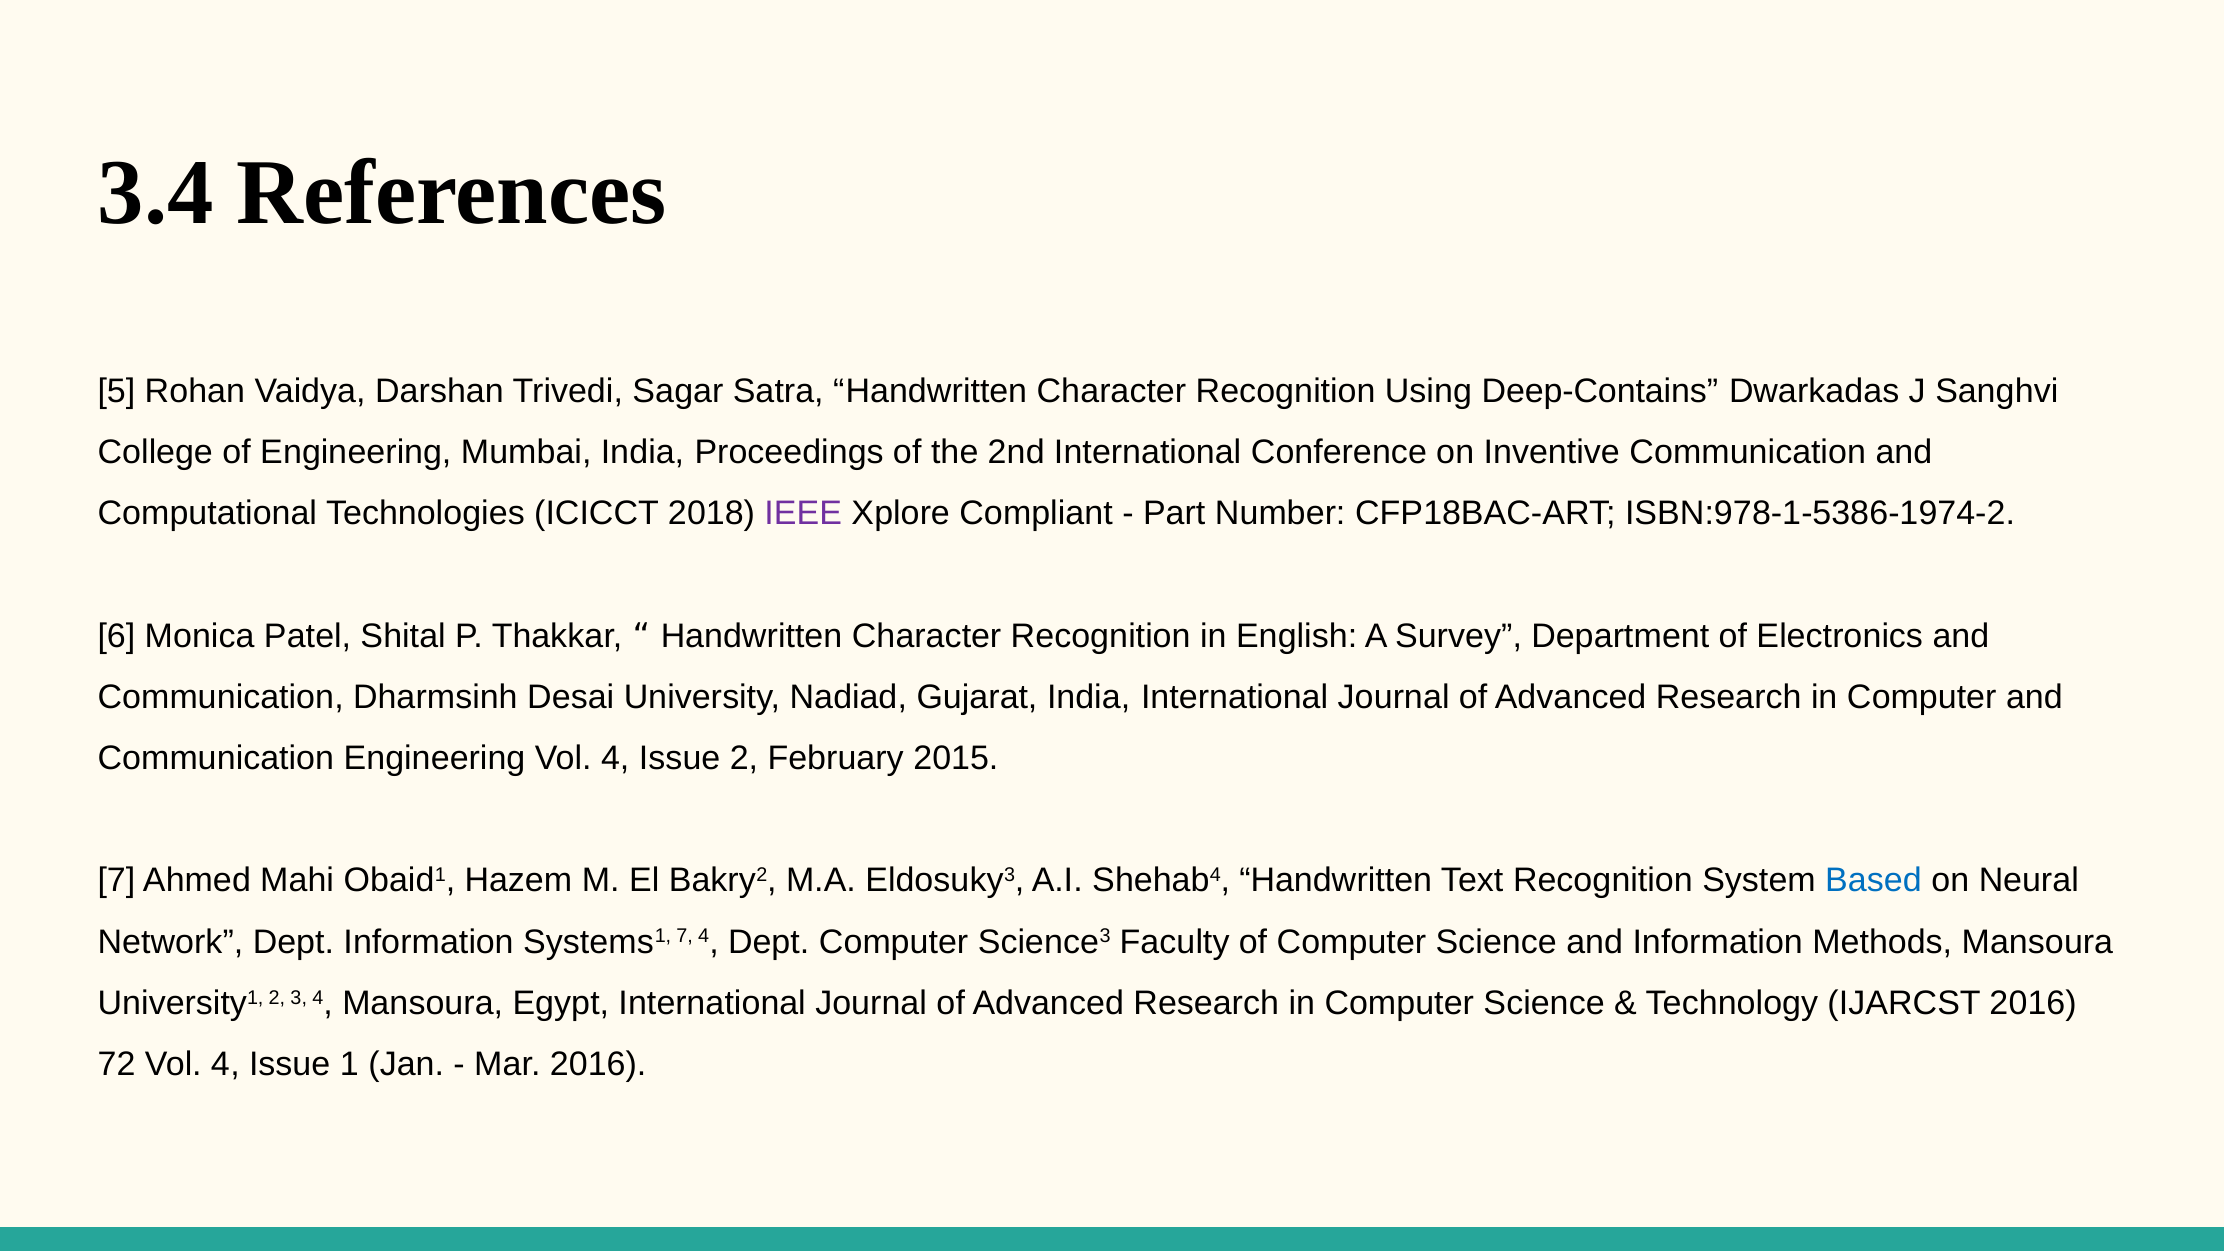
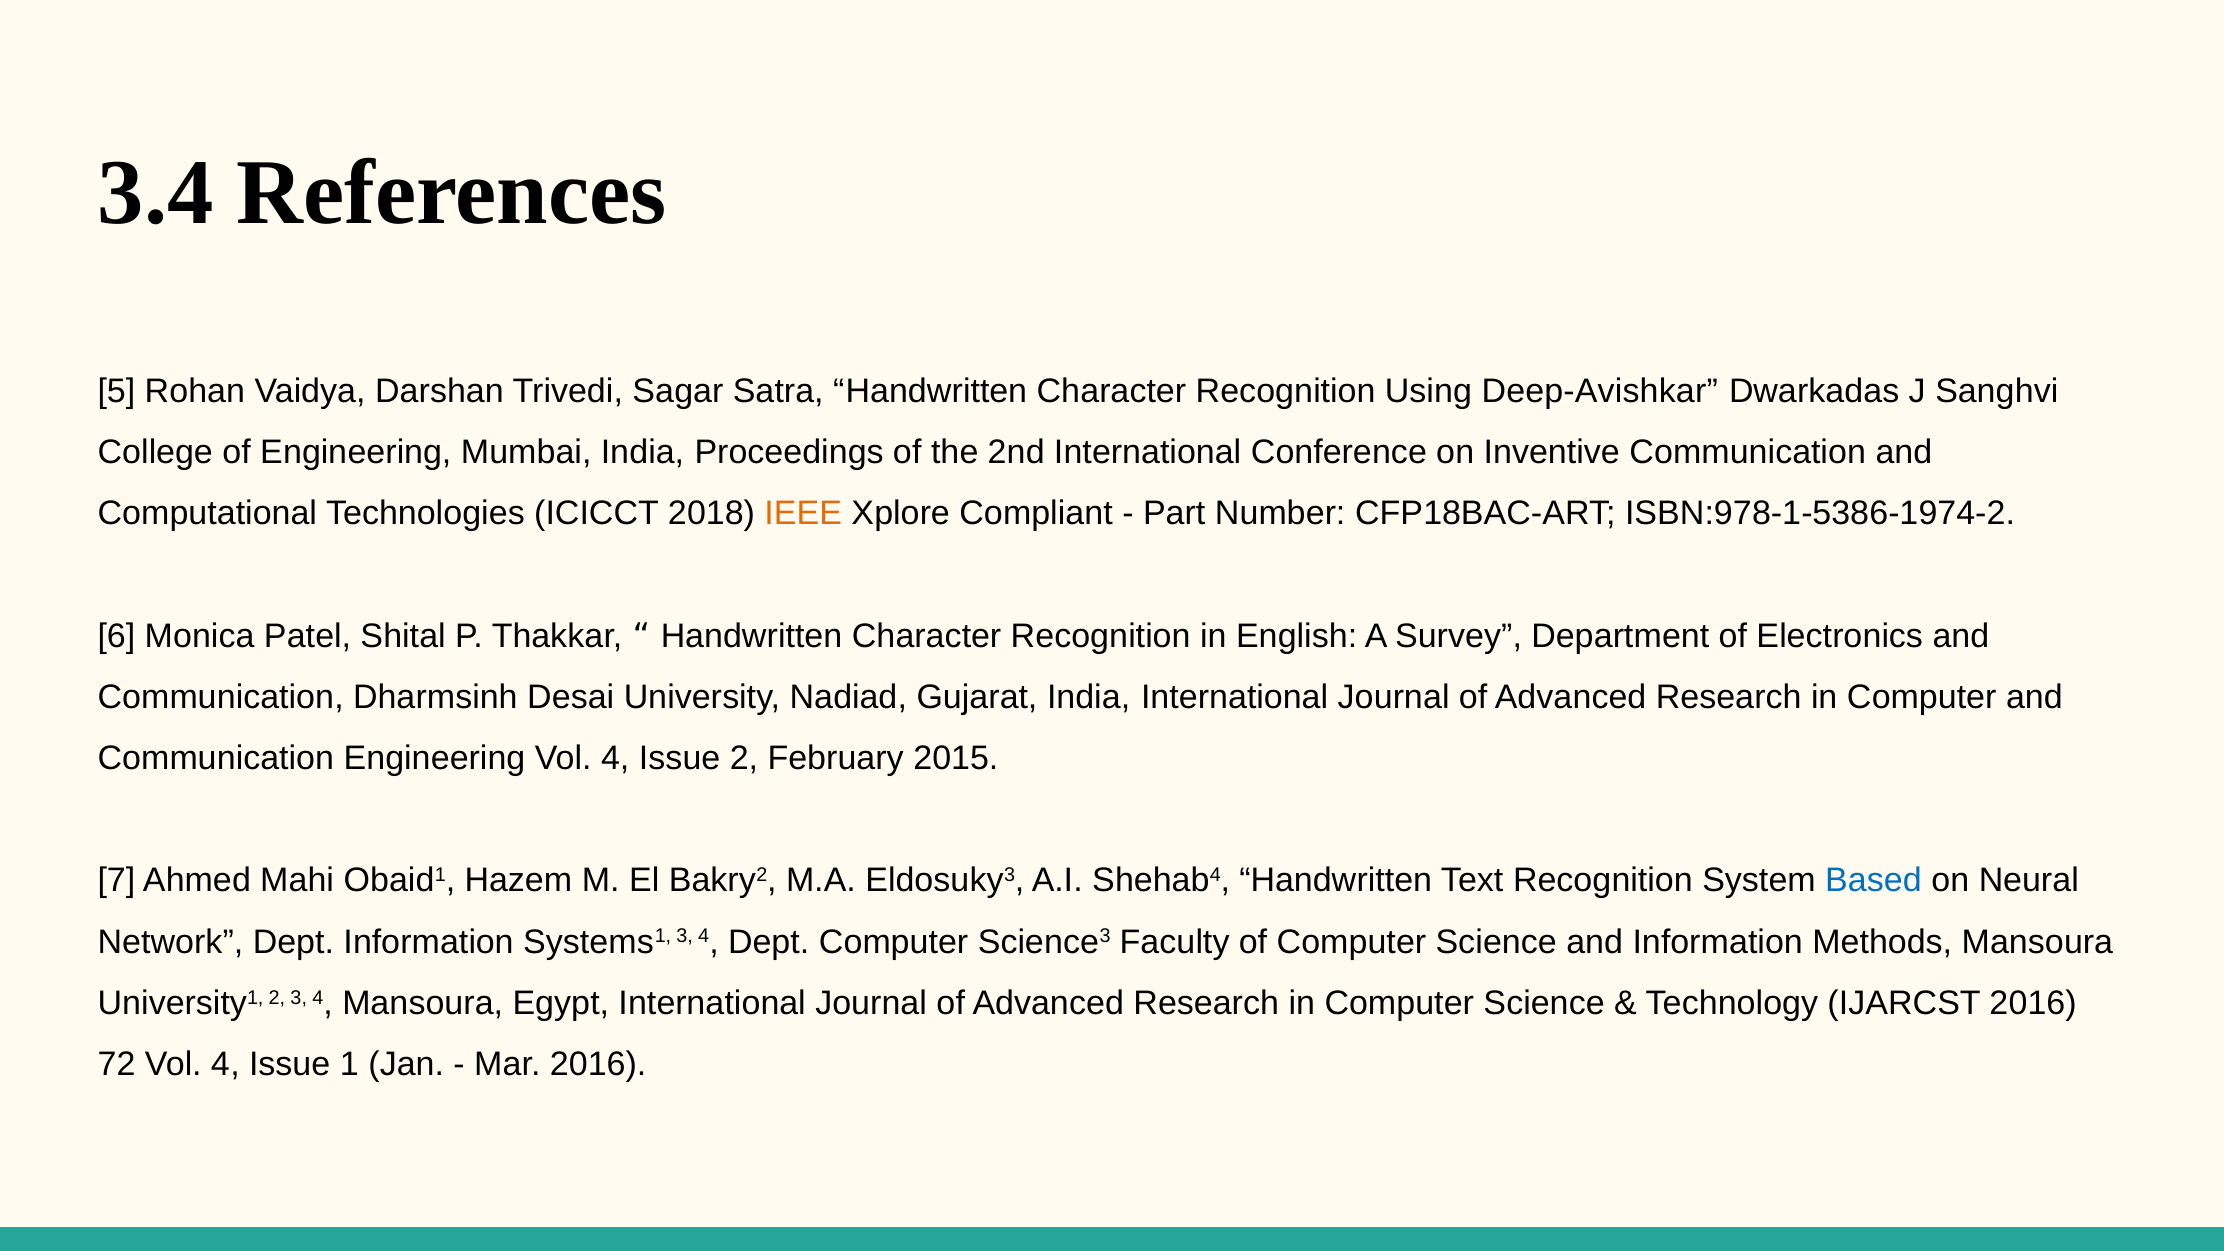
Deep-Contains: Deep-Contains -> Deep-Avishkar (1600, 391)
IEEE colour: purple -> orange (803, 513)
Systems1 7: 7 -> 3 (685, 936)
